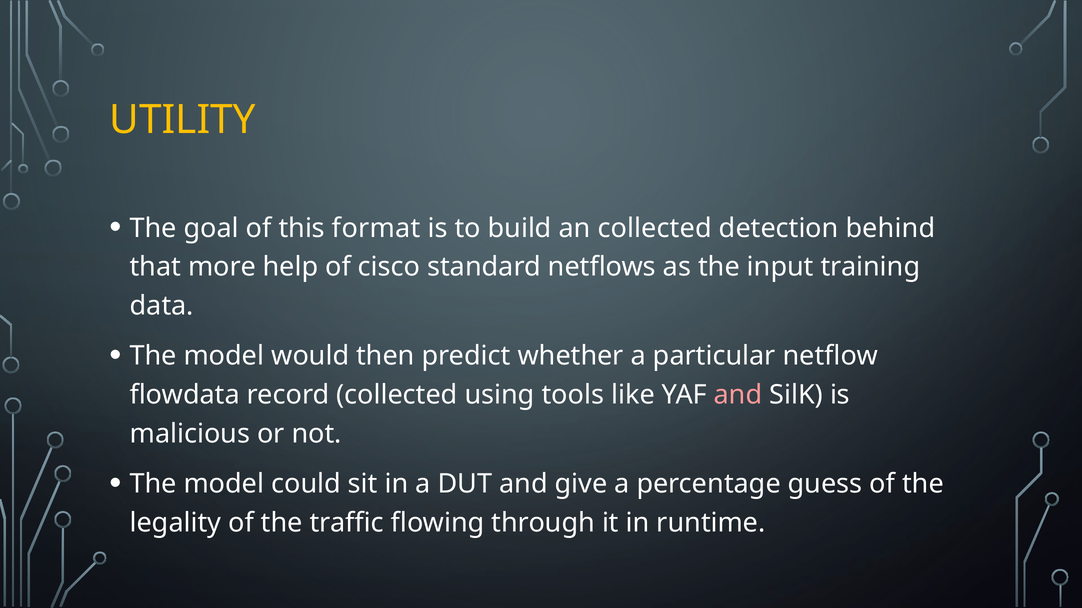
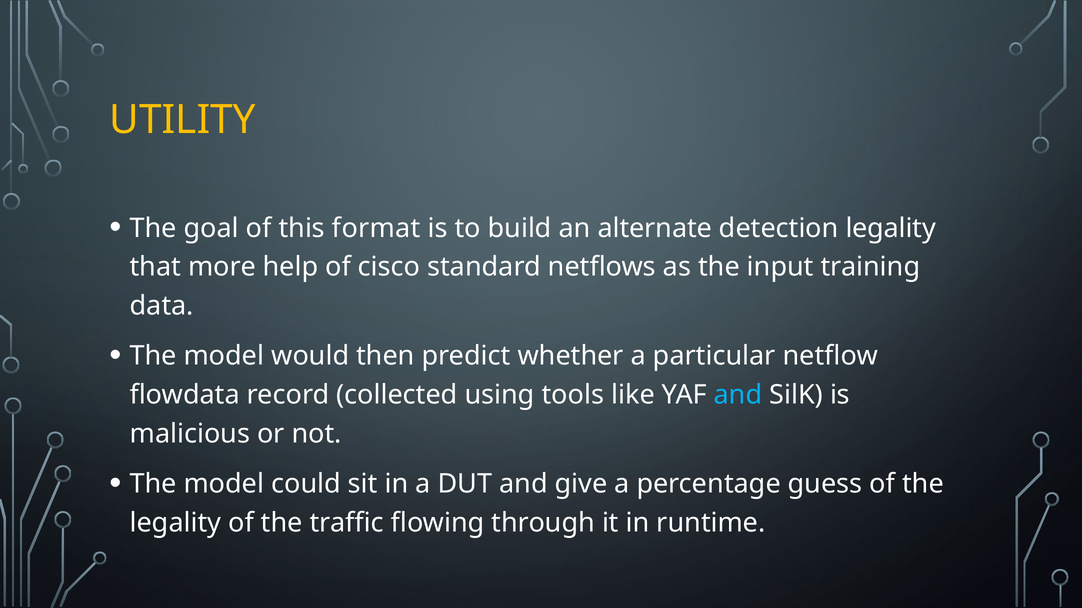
an collected: collected -> alternate (655, 228)
detection behind: behind -> legality (891, 228)
and colour: pink -> light blue (738, 395)
